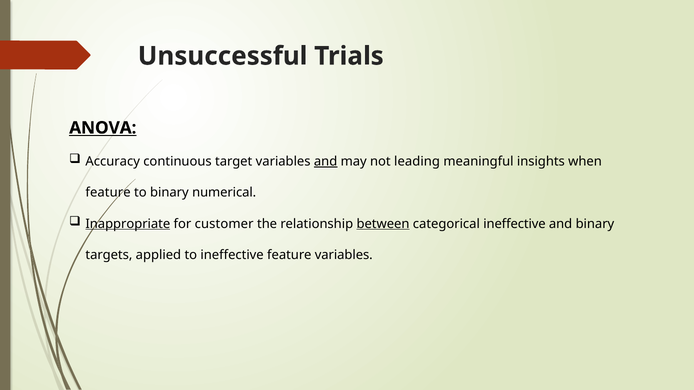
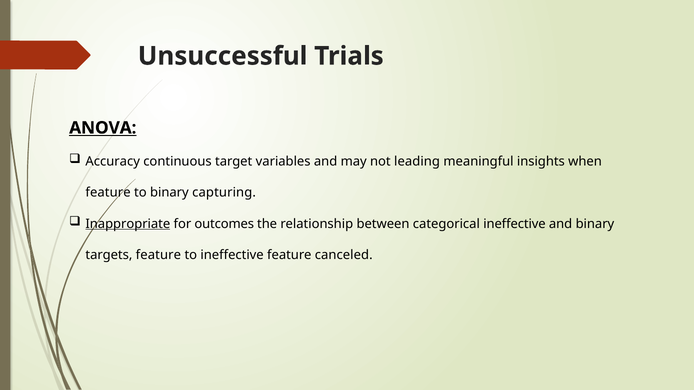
and underline: present -> none (326, 161)
numerical: numerical -> capturing (224, 193)
customer: customer -> outcomes (224, 224)
between underline: present -> none (383, 224)
targets applied: applied -> feature (158, 255)
feature variables: variables -> canceled (344, 255)
